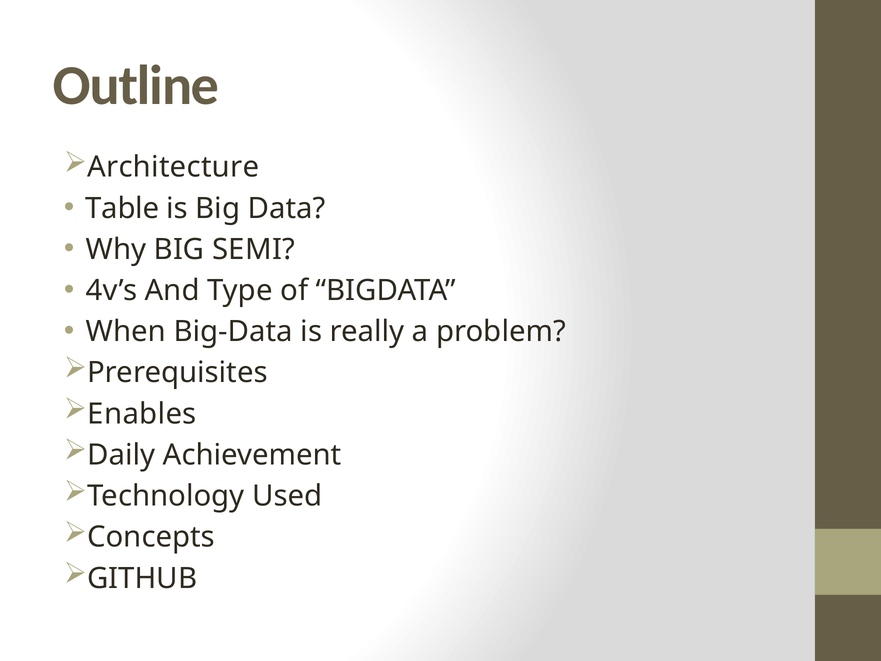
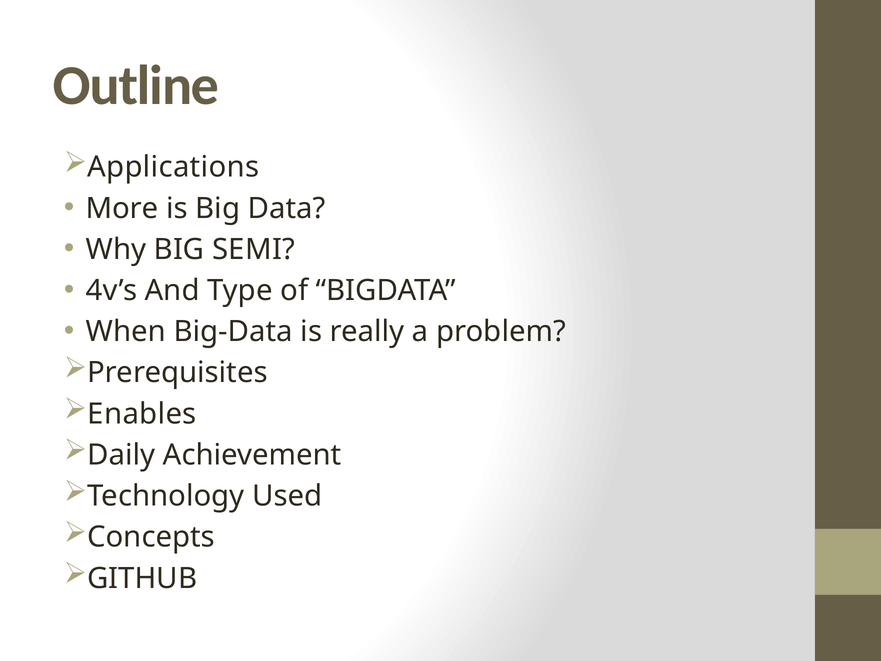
Architecture: Architecture -> Applications (173, 167)
Table: Table -> More (122, 208)
